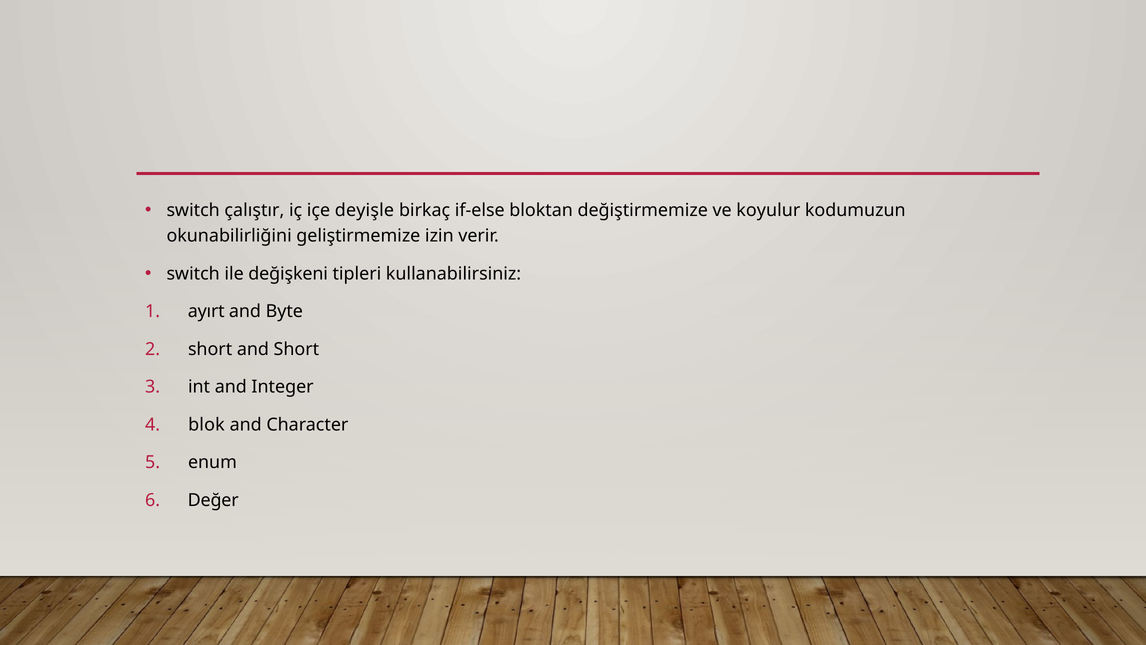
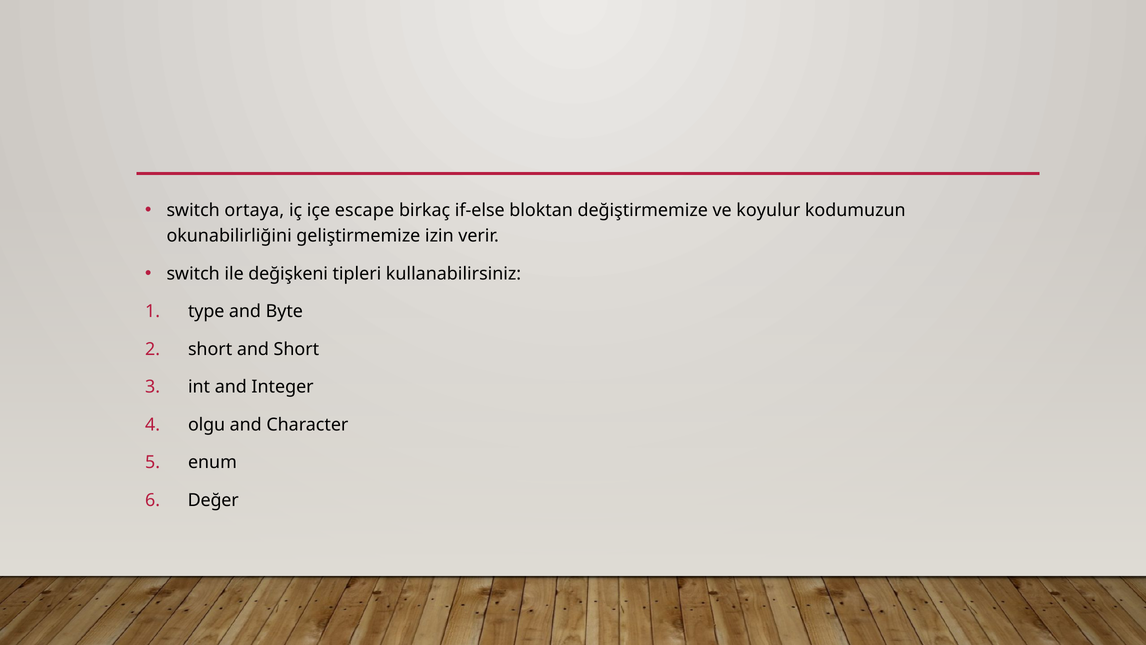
çalıştır: çalıştır -> ortaya (254, 210)
deyişle: deyişle -> escape (364, 210)
ayırt: ayırt -> type (206, 311)
blok: blok -> olgu (207, 424)
